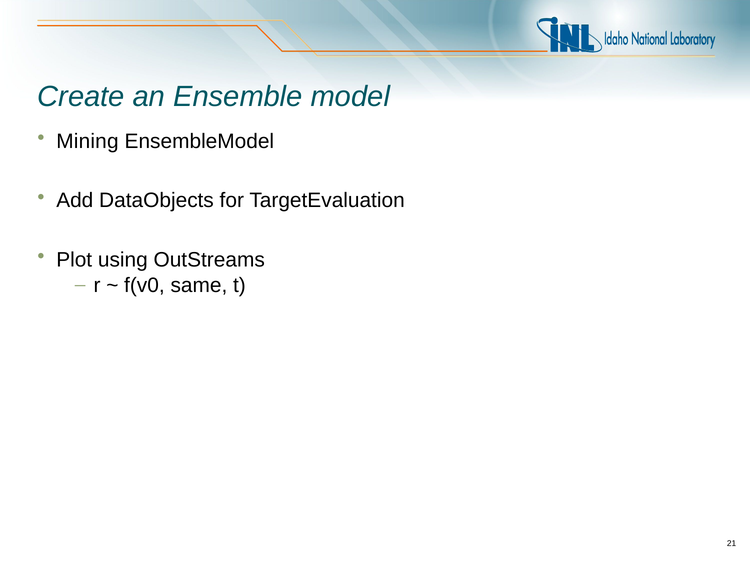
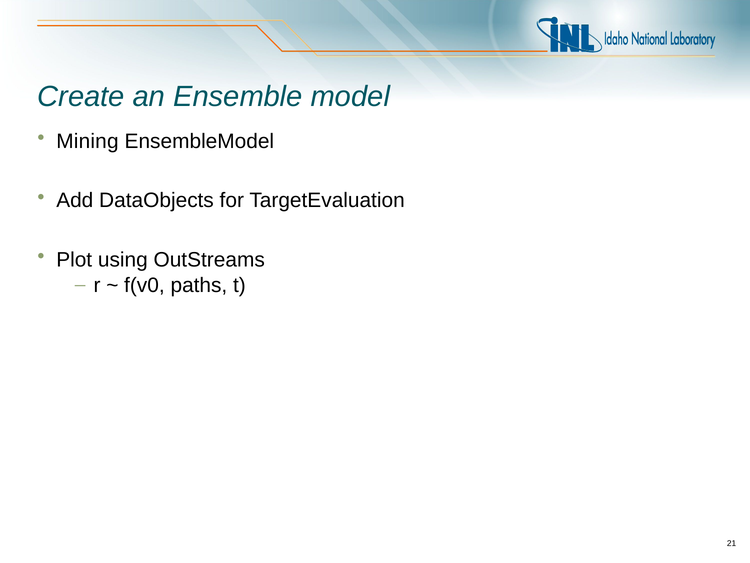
same: same -> paths (199, 285)
